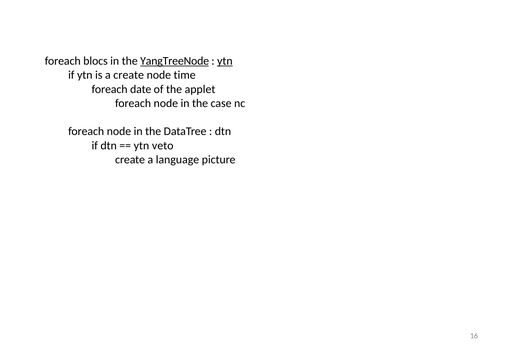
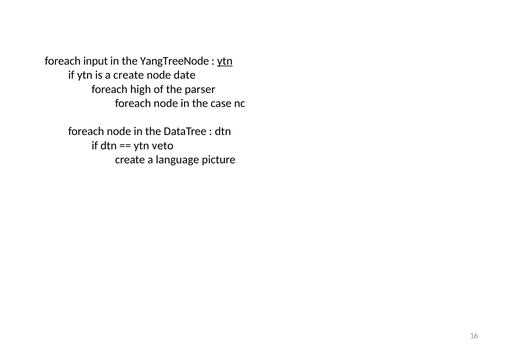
blocs: blocs -> input (96, 61)
YangTreeNode underline: present -> none (175, 61)
time: time -> date (185, 75)
date: date -> high (141, 89)
applet: applet -> parser (200, 89)
